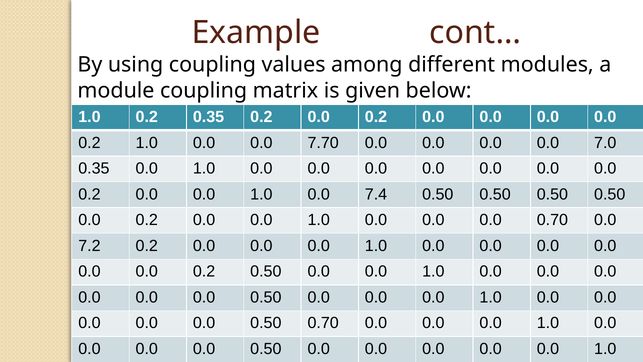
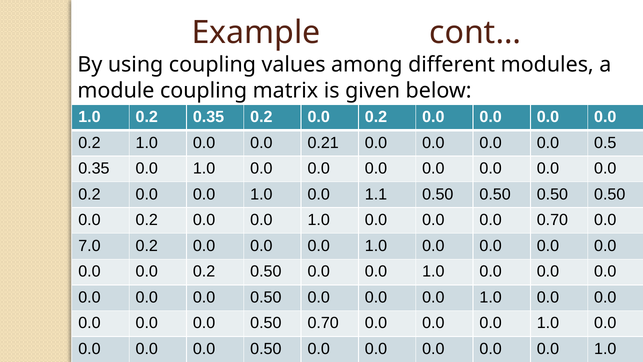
7.70: 7.70 -> 0.21 (323, 143)
7.0: 7.0 -> 0.5 (605, 143)
7.4: 7.4 -> 1.1 (376, 194)
7.2: 7.2 -> 7.0 (89, 246)
